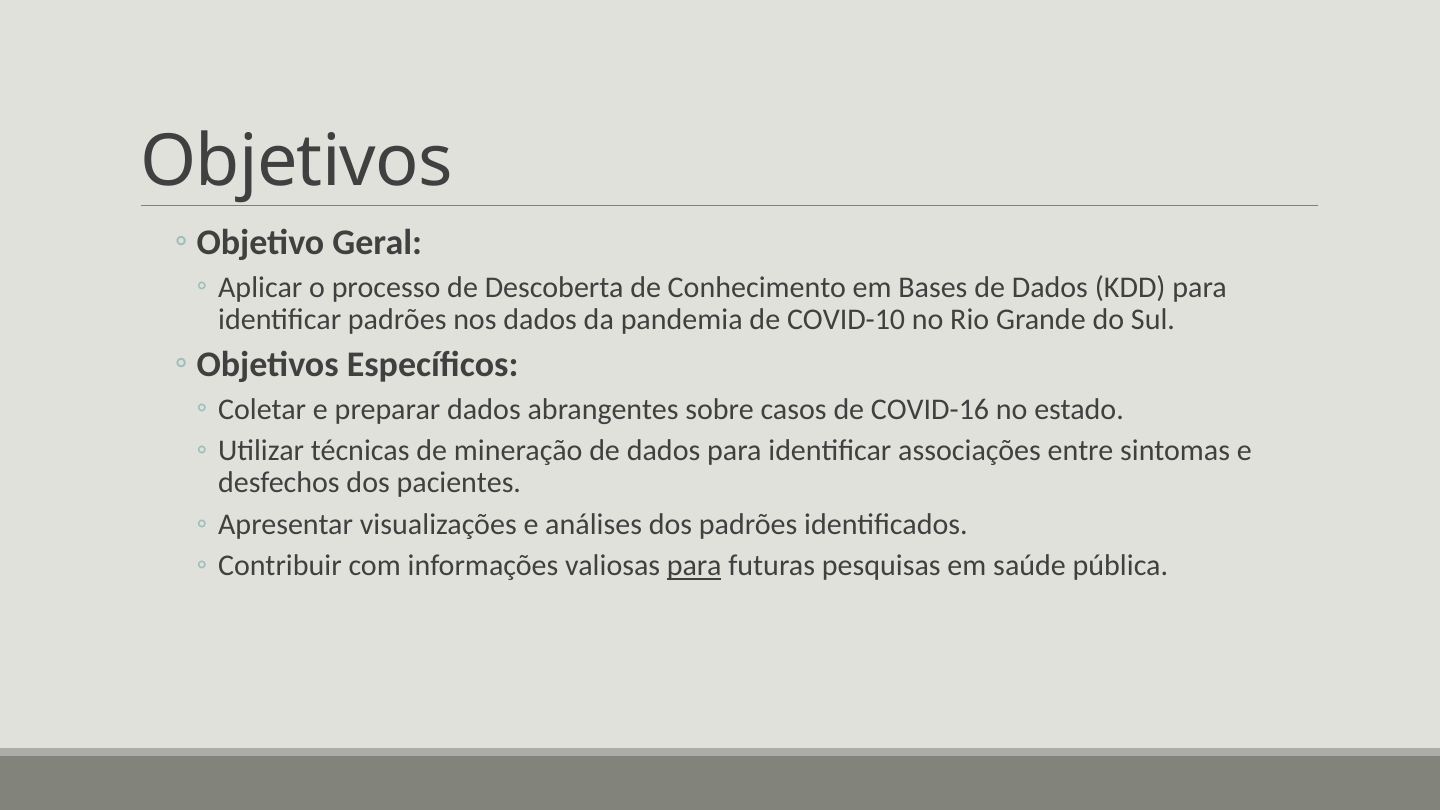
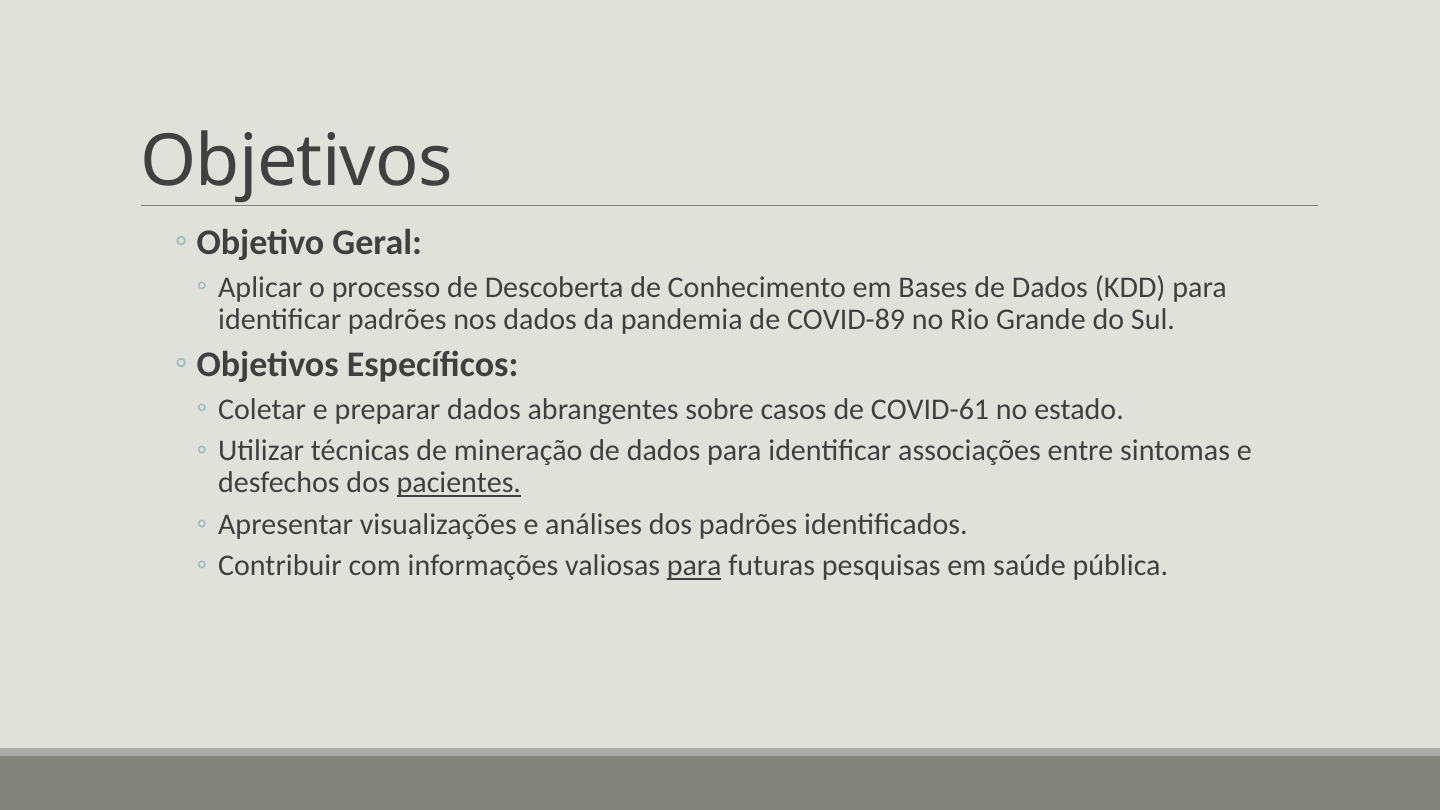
COVID-10: COVID-10 -> COVID-89 (846, 320)
COVID-16: COVID-16 -> COVID-61 (930, 409)
pacientes underline: none -> present (459, 483)
